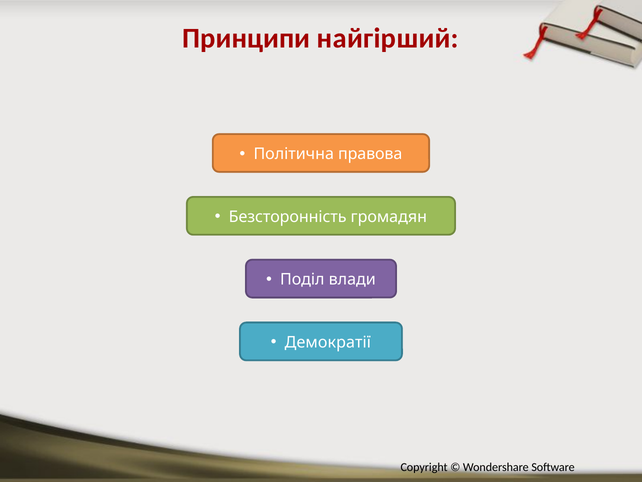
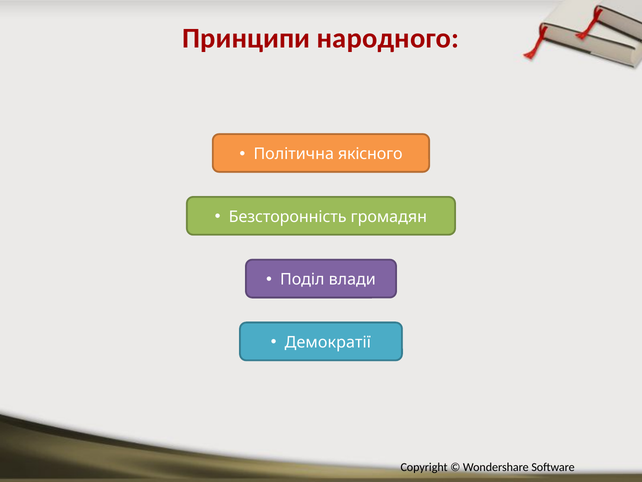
найгірший: найгірший -> народного (388, 38)
правова: правова -> якісного (370, 154)
